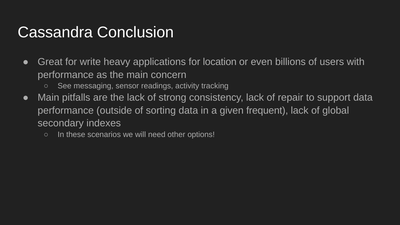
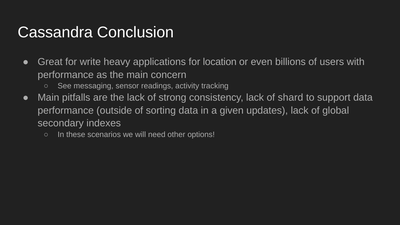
repair: repair -> shard (291, 98)
frequent: frequent -> updates (267, 110)
